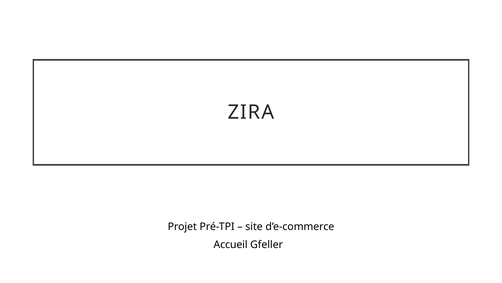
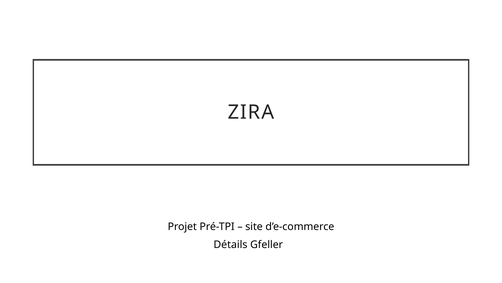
Accueil: Accueil -> Détails (230, 244)
